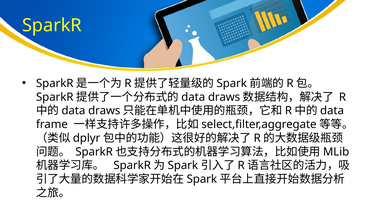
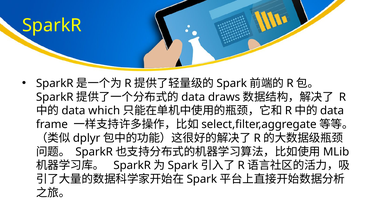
draws: draws -> which (104, 111)
